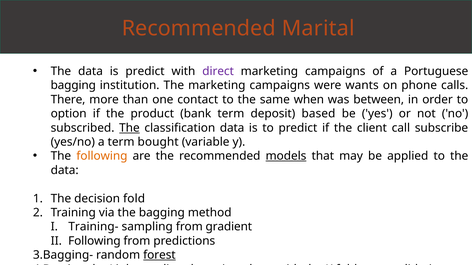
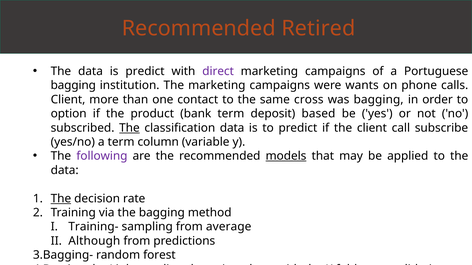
Marital: Marital -> Retired (318, 28)
There: There -> Client (68, 100)
same when: when -> cross (309, 100)
was between: between -> bagging (379, 100)
bought: bought -> column (158, 142)
following colour: orange -> purple (102, 156)
The underline: none -> present (61, 199)
decision fold: fold -> rate (134, 199)
from gradient: gradient -> average (229, 227)
Following: Following -> Although (94, 241)
forest underline: present -> none (159, 255)
